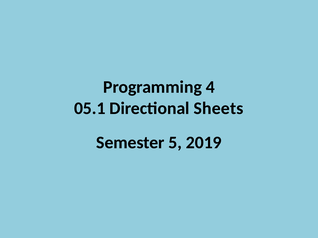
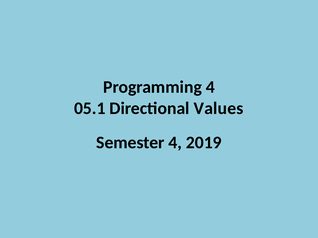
Sheets: Sheets -> Values (219, 108)
Semester 5: 5 -> 4 (175, 143)
